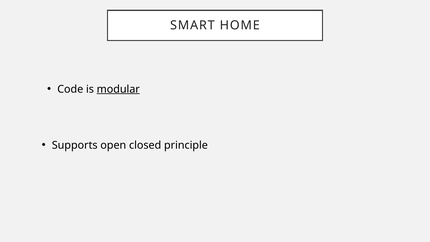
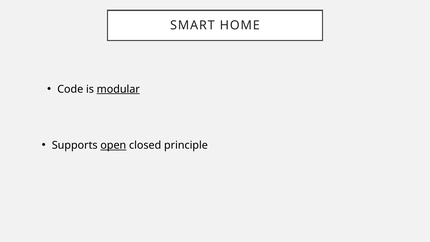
open underline: none -> present (113, 145)
